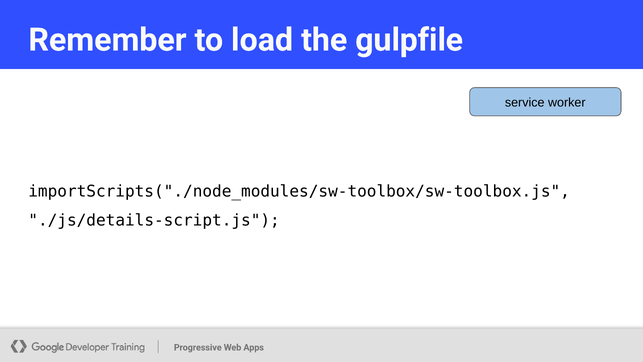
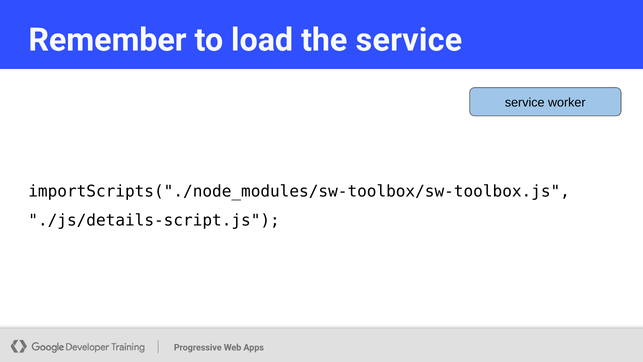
the gulpfile: gulpfile -> service (409, 40)
